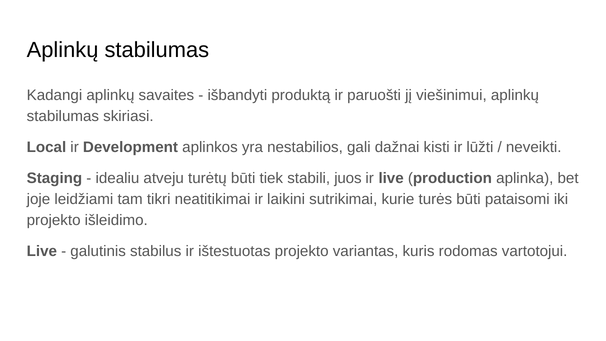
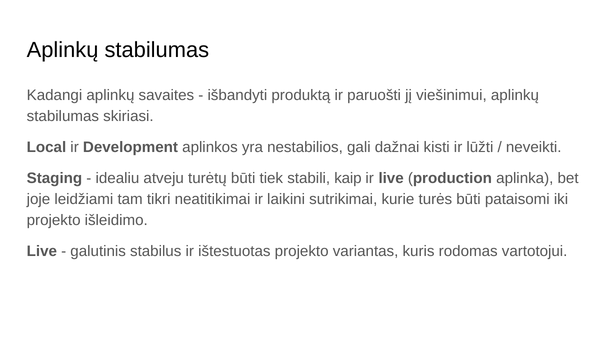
juos: juos -> kaip (348, 178)
